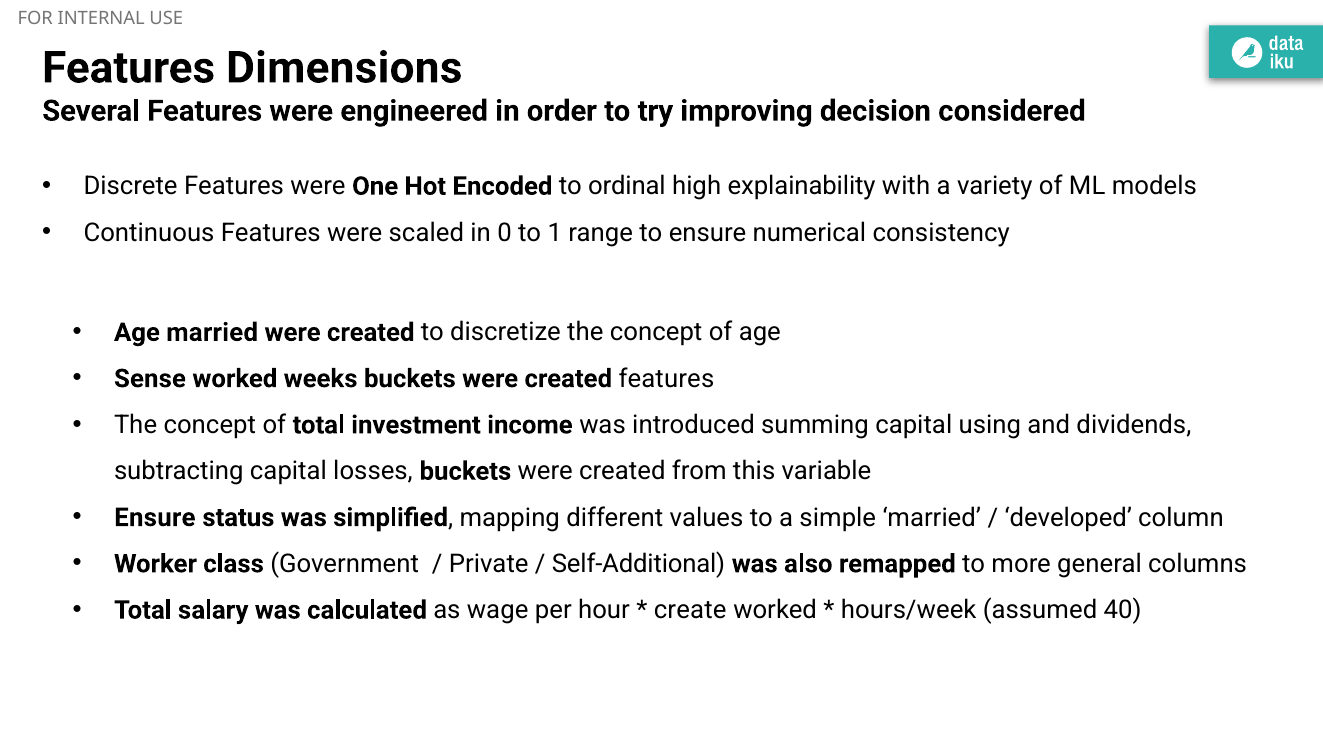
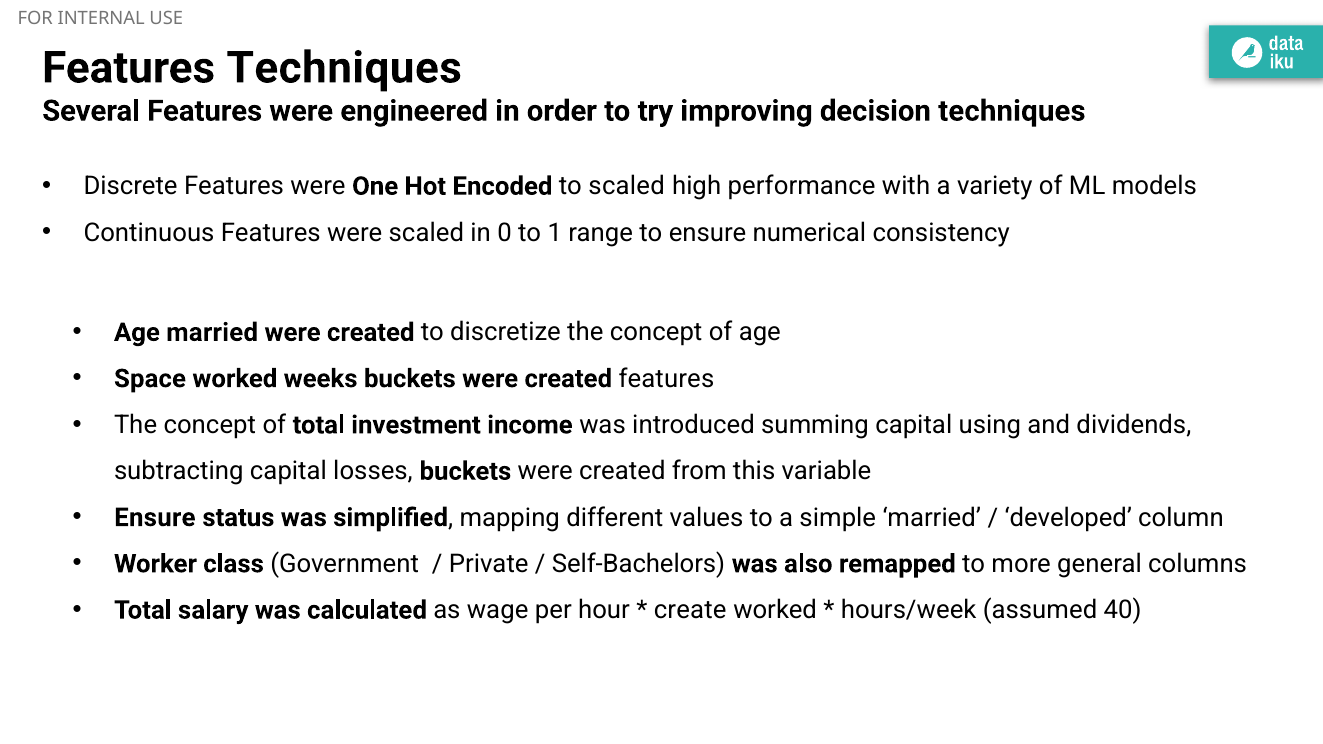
Features Dimensions: Dimensions -> Techniques (344, 68)
decision considered: considered -> techniques (1012, 111)
to ordinal: ordinal -> scaled (627, 186)
explainability: explainability -> performance (802, 186)
Sense: Sense -> Space (150, 379)
Self-Additional: Self-Additional -> Self-Bachelors (638, 564)
